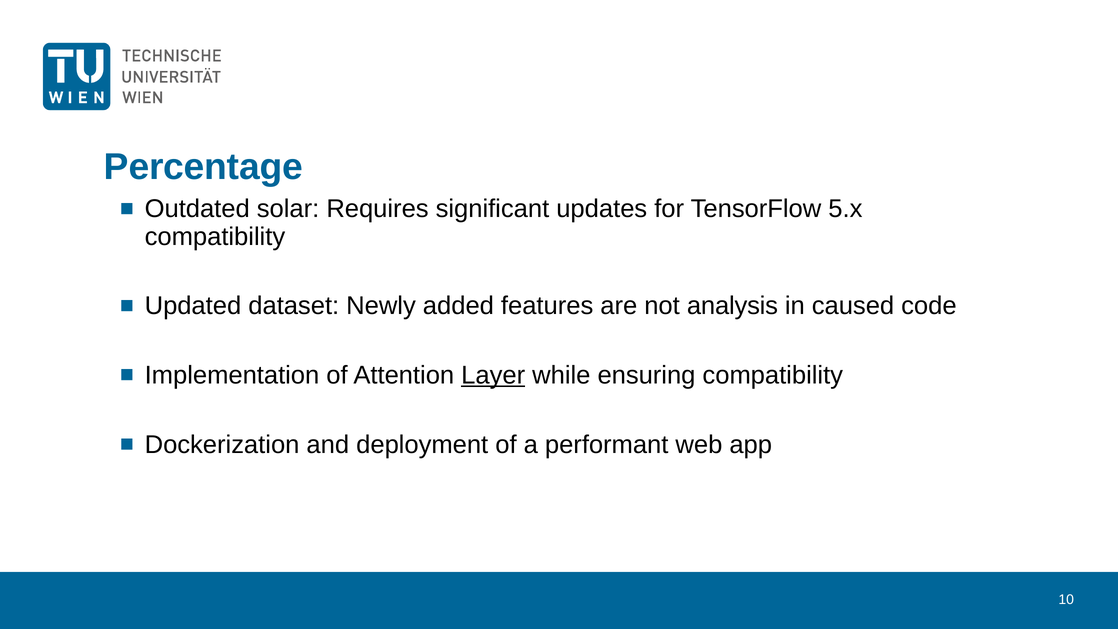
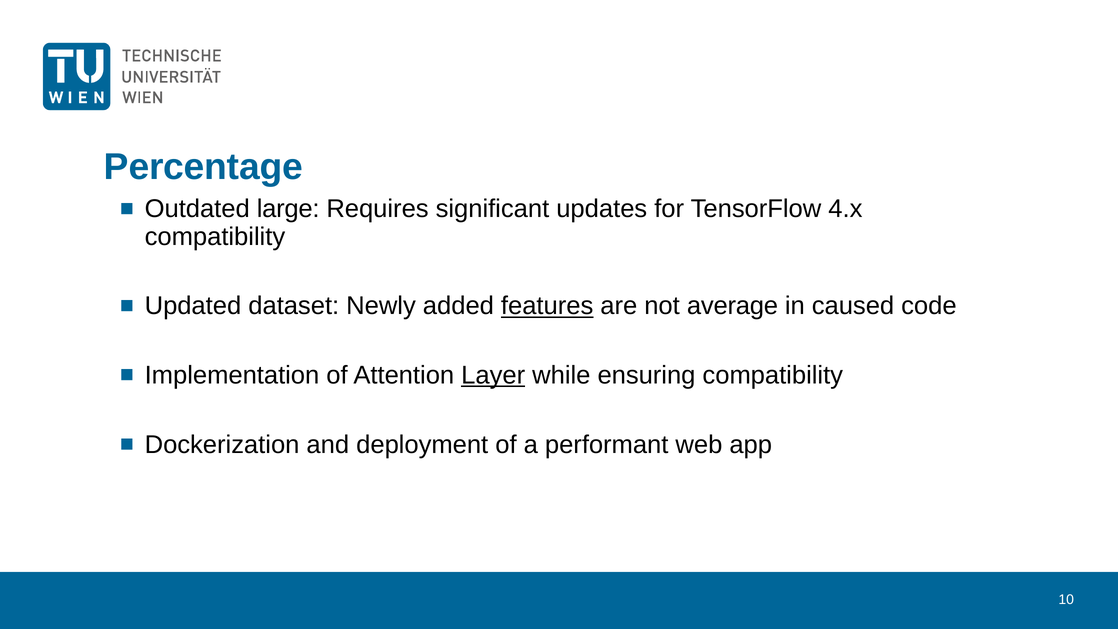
solar: solar -> large (288, 209)
5.x: 5.x -> 4.x (845, 209)
features underline: none -> present (547, 306)
analysis: analysis -> average (732, 306)
